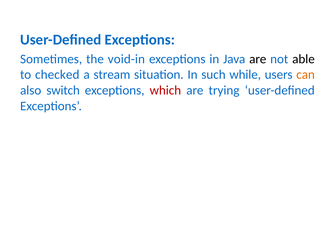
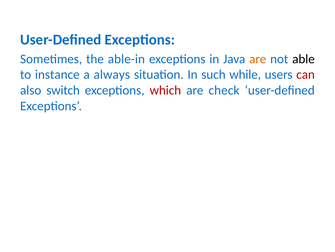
void-in: void-in -> able-in (126, 59)
are colour: black -> orange (258, 59)
checked: checked -> instance (57, 74)
stream: stream -> always (112, 74)
can colour: orange -> red (306, 74)
trying: trying -> check (224, 90)
